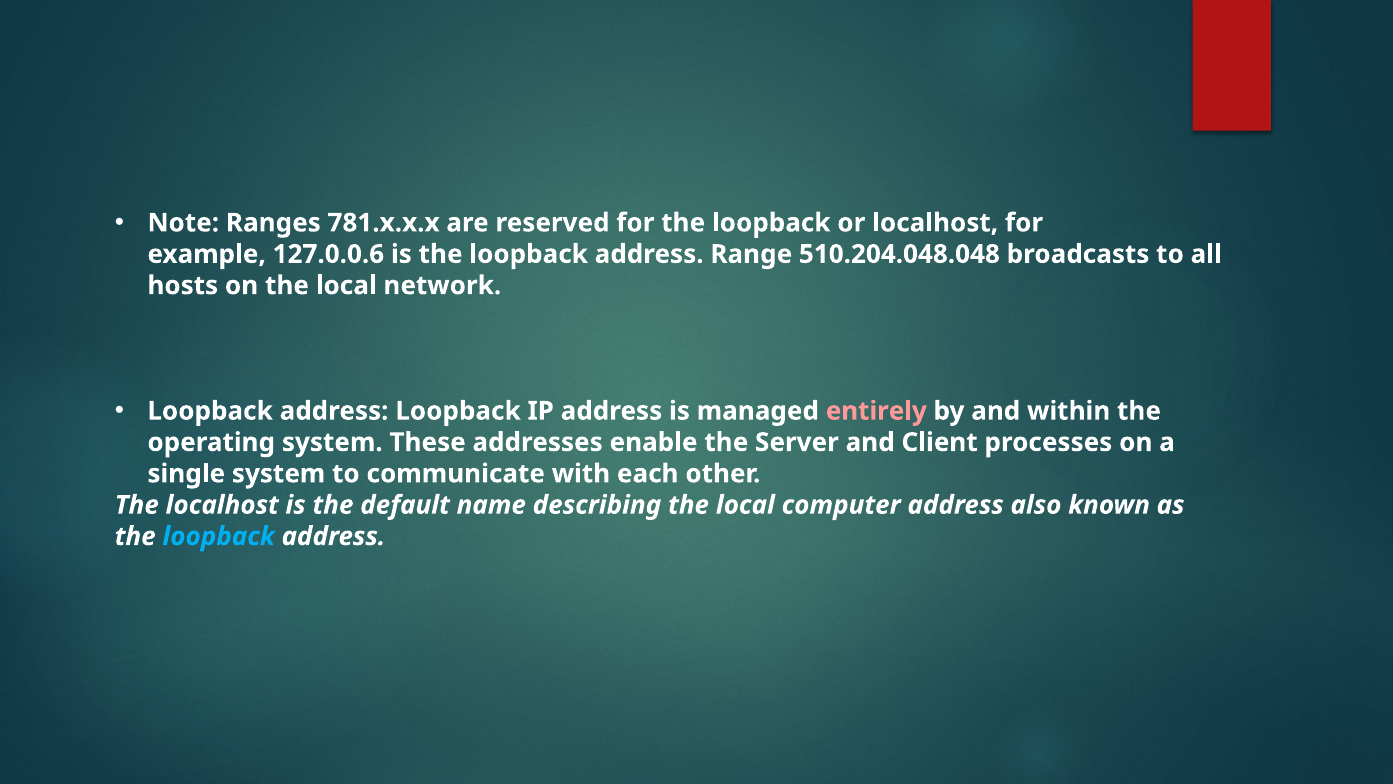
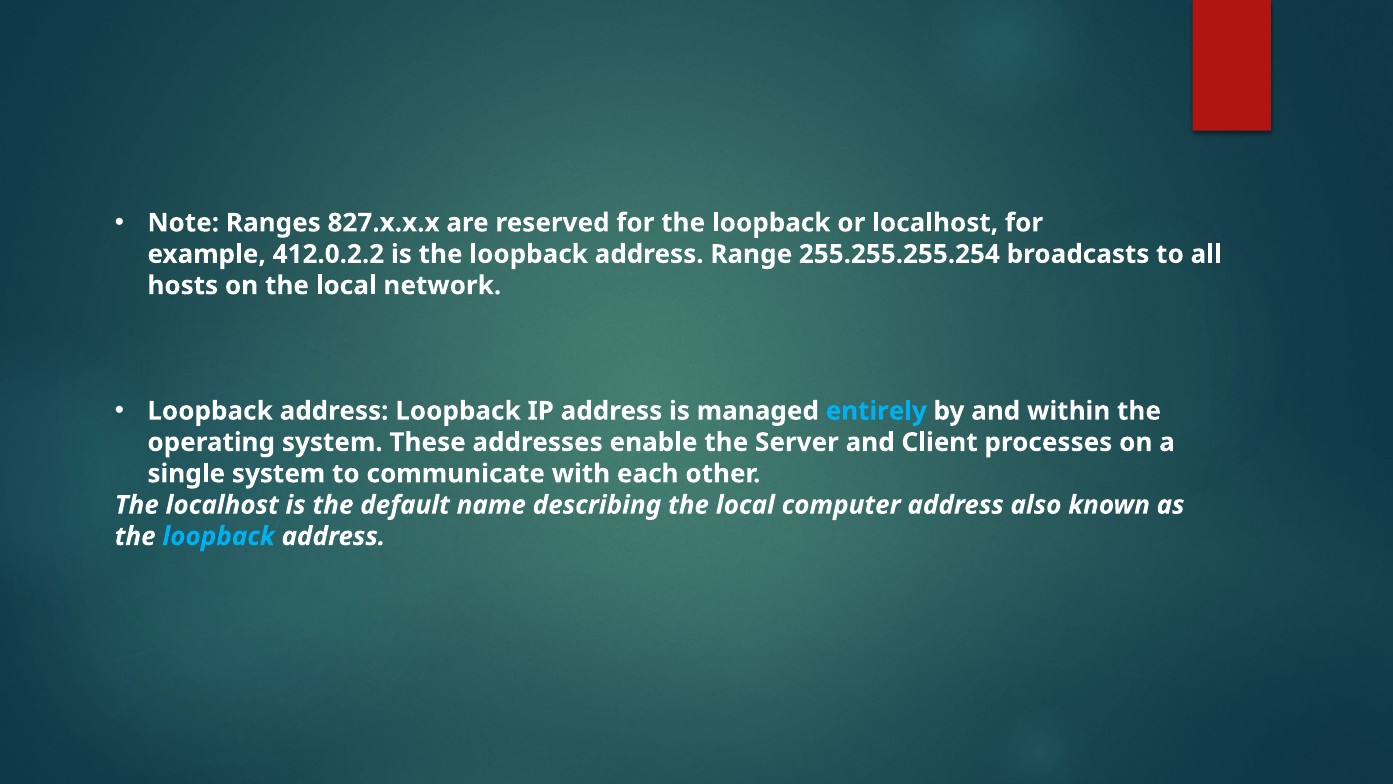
781.x.x.x: 781.x.x.x -> 827.x.x.x (384, 223)
127.0.0.6: 127.0.0.6 -> 412.0.2.2 (328, 254)
510.204.048.048: 510.204.048.048 -> 255.255.255.254 (899, 254)
entirely colour: pink -> light blue (876, 411)
